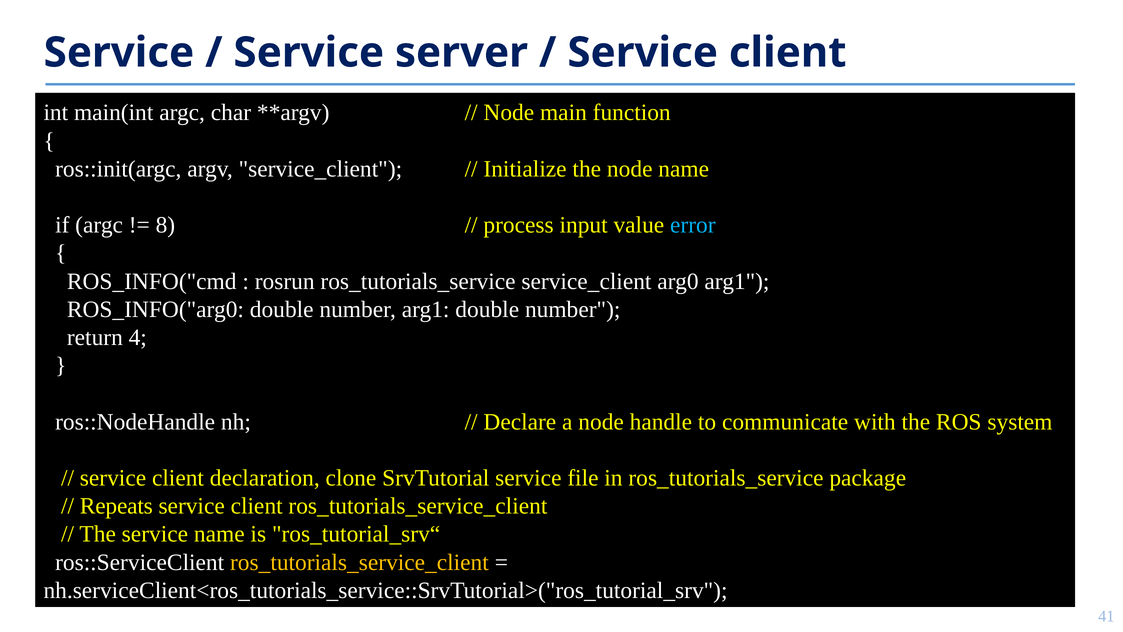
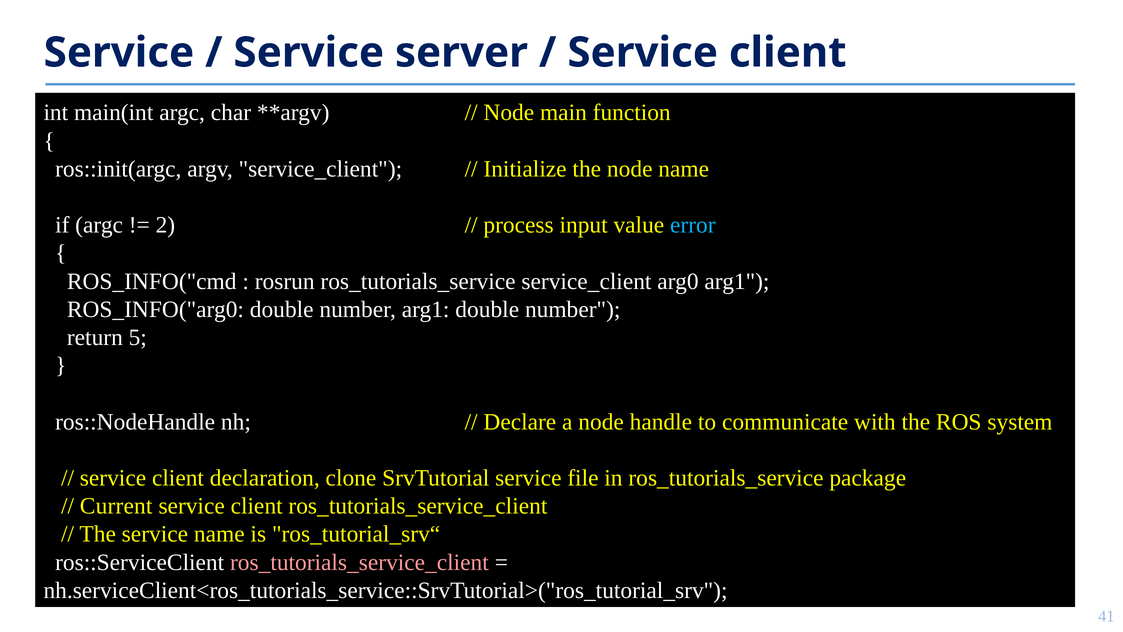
8: 8 -> 2 (165, 225)
4: 4 -> 5 (138, 337)
Repeats: Repeats -> Current (116, 506)
ros_tutorials_service_client colour: yellow -> pink (359, 562)
